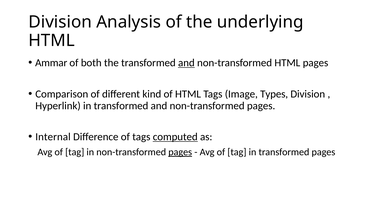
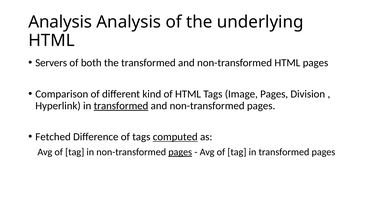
Division: Division -> Analysis (60, 22)
Ammar: Ammar -> Servers (51, 63)
and underline: present -> none (186, 63)
Image Types: Types -> Pages (274, 94)
transformed underline: none -> present (121, 106)
Internal: Internal -> Fetched (53, 137)
